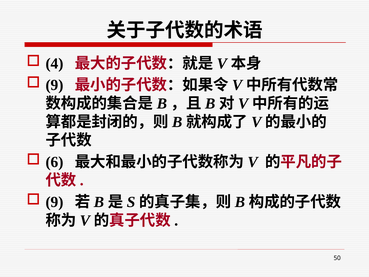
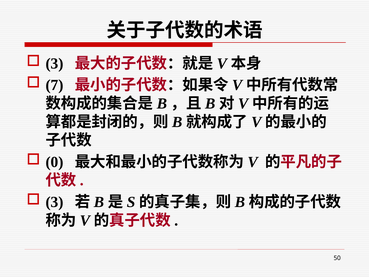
4: 4 -> 3 (54, 63)
9: 9 -> 7 (54, 85)
6: 6 -> 0 (54, 162)
9: 9 -> 3 (54, 202)
